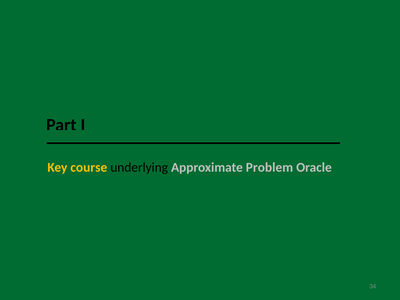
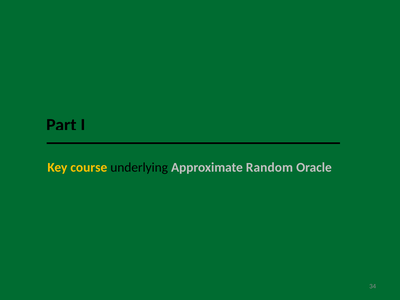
Problem: Problem -> Random (269, 167)
